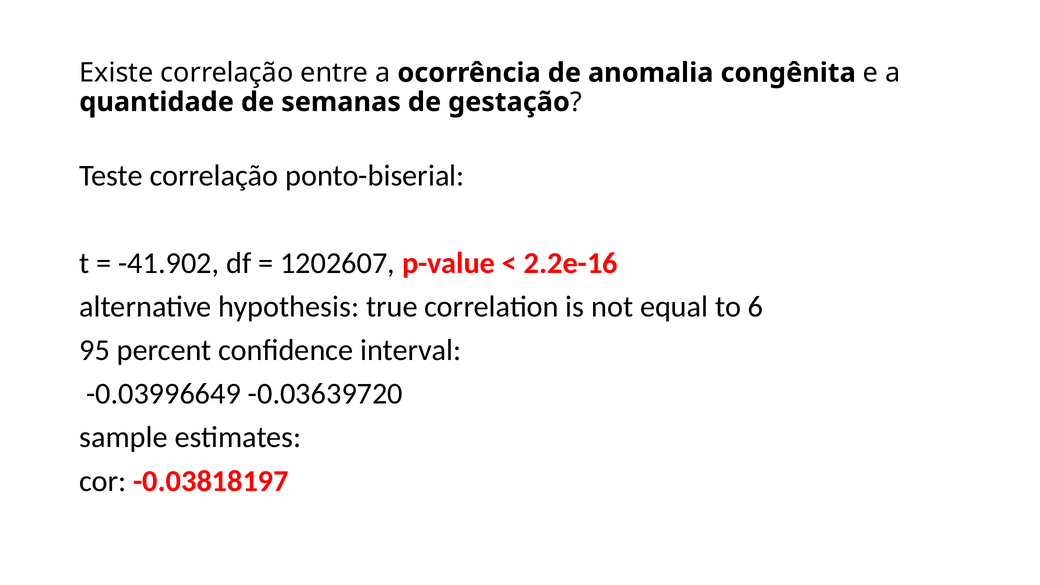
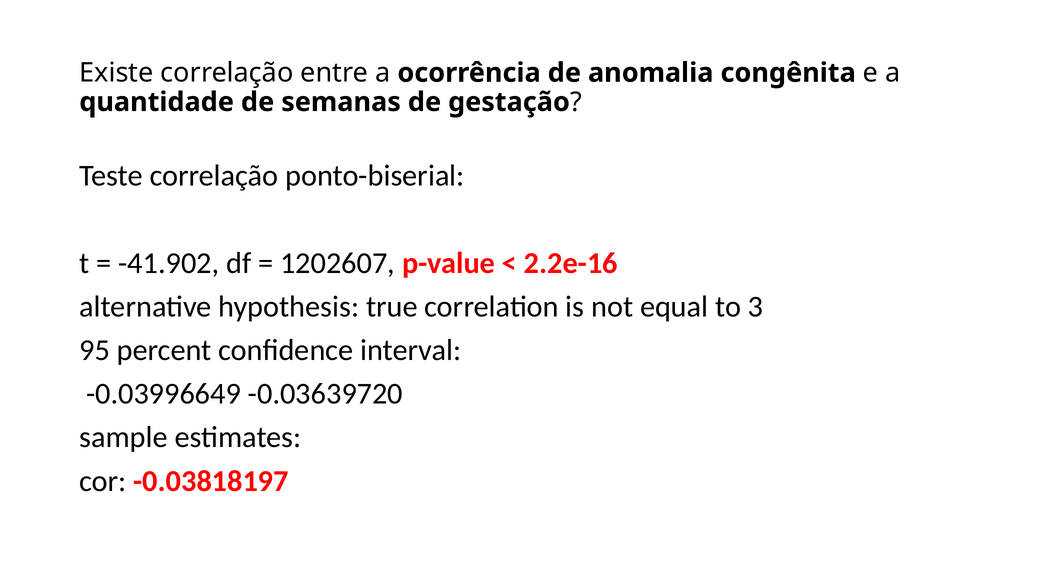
6: 6 -> 3 (755, 307)
